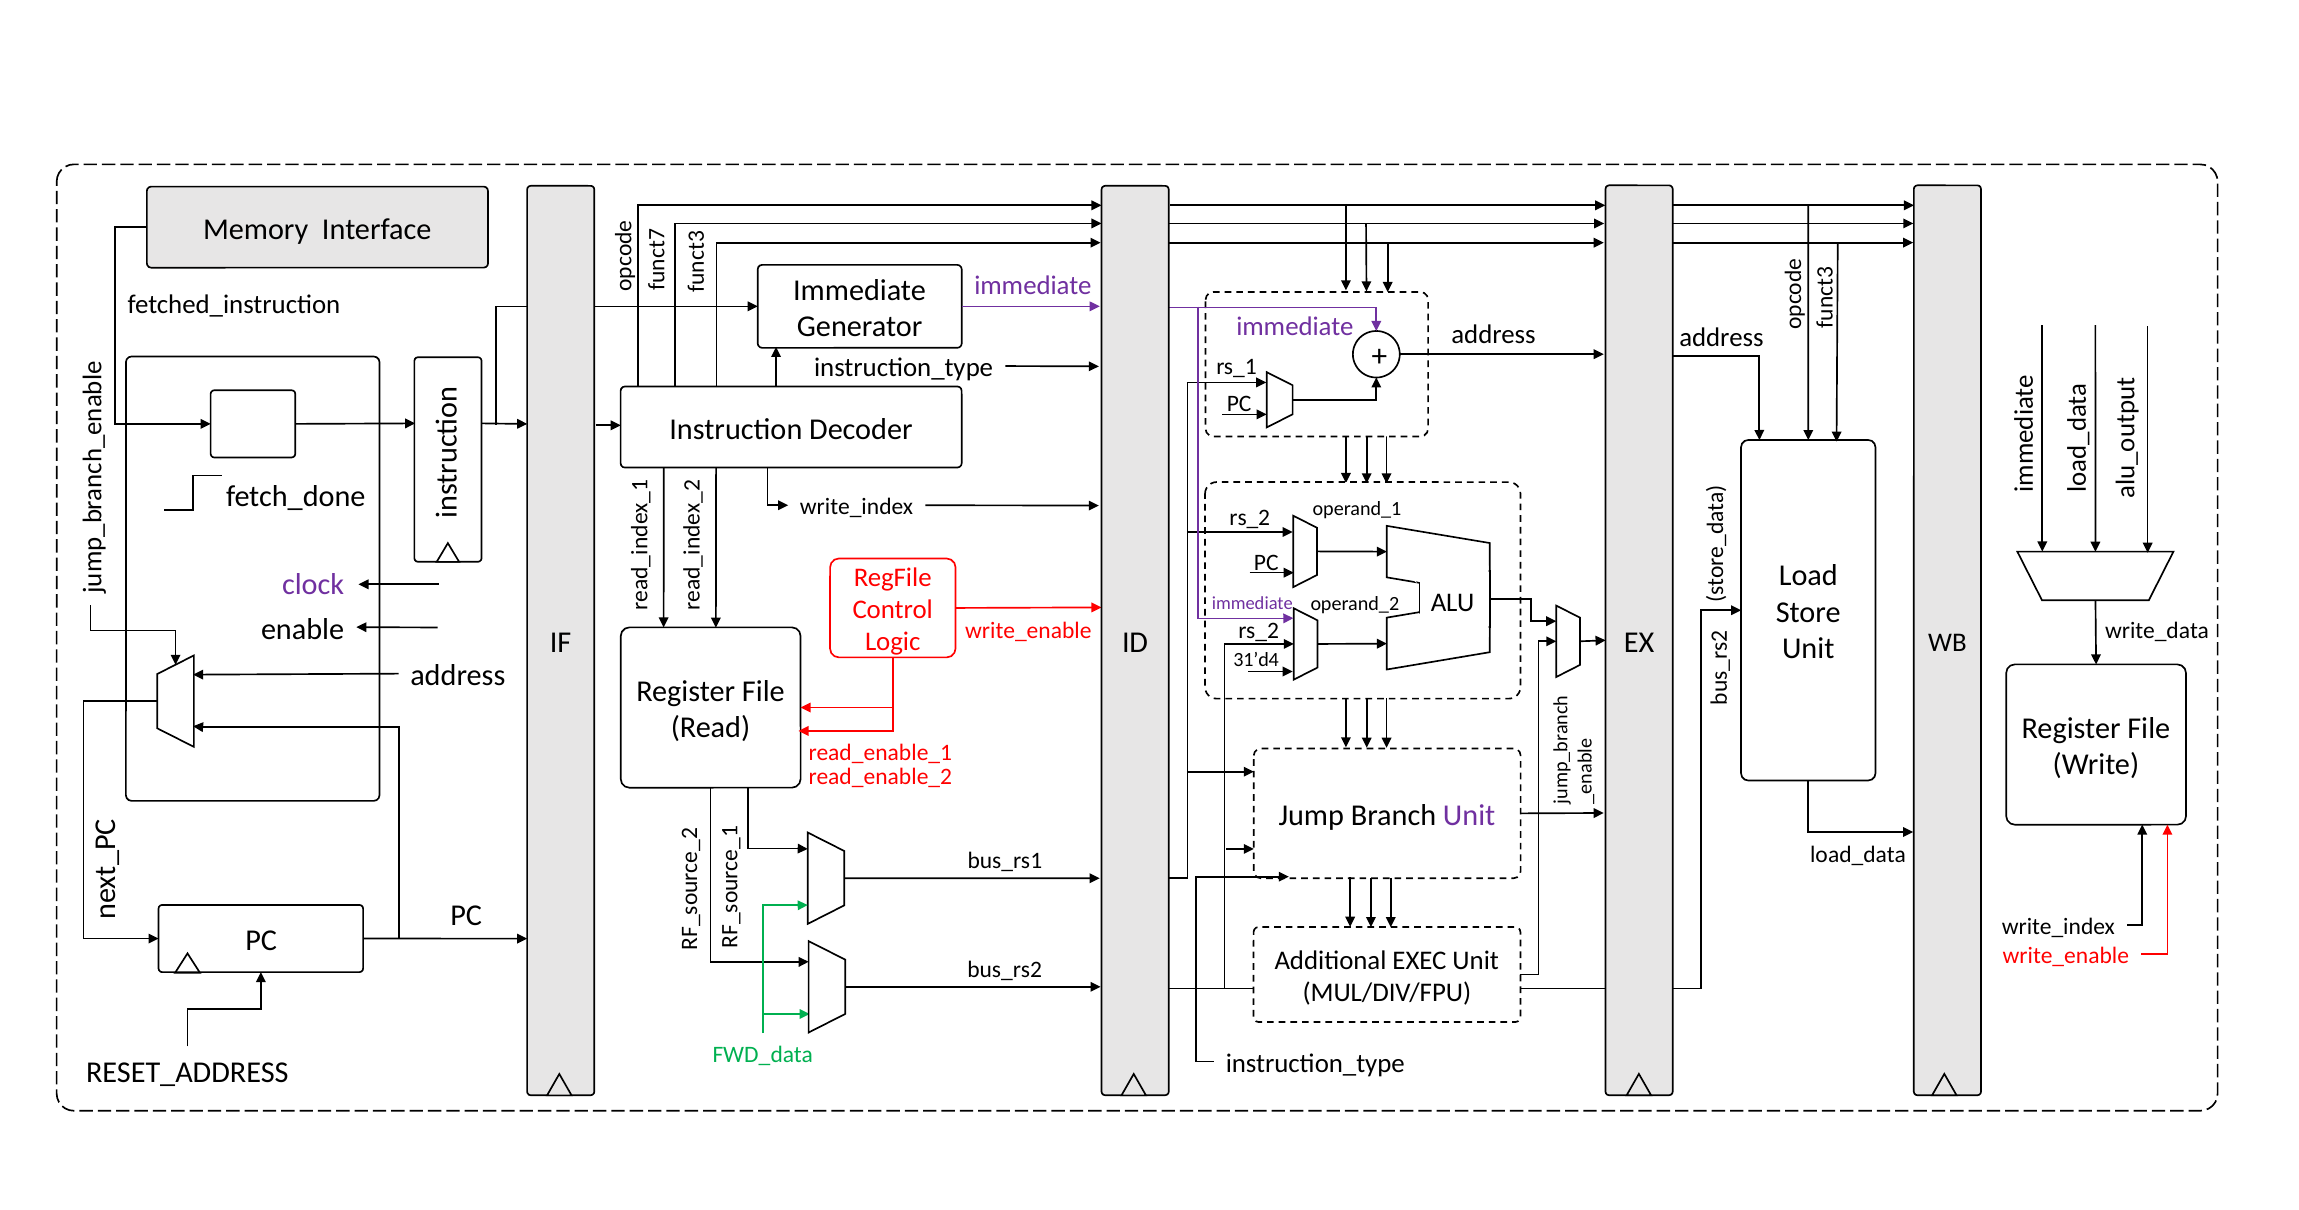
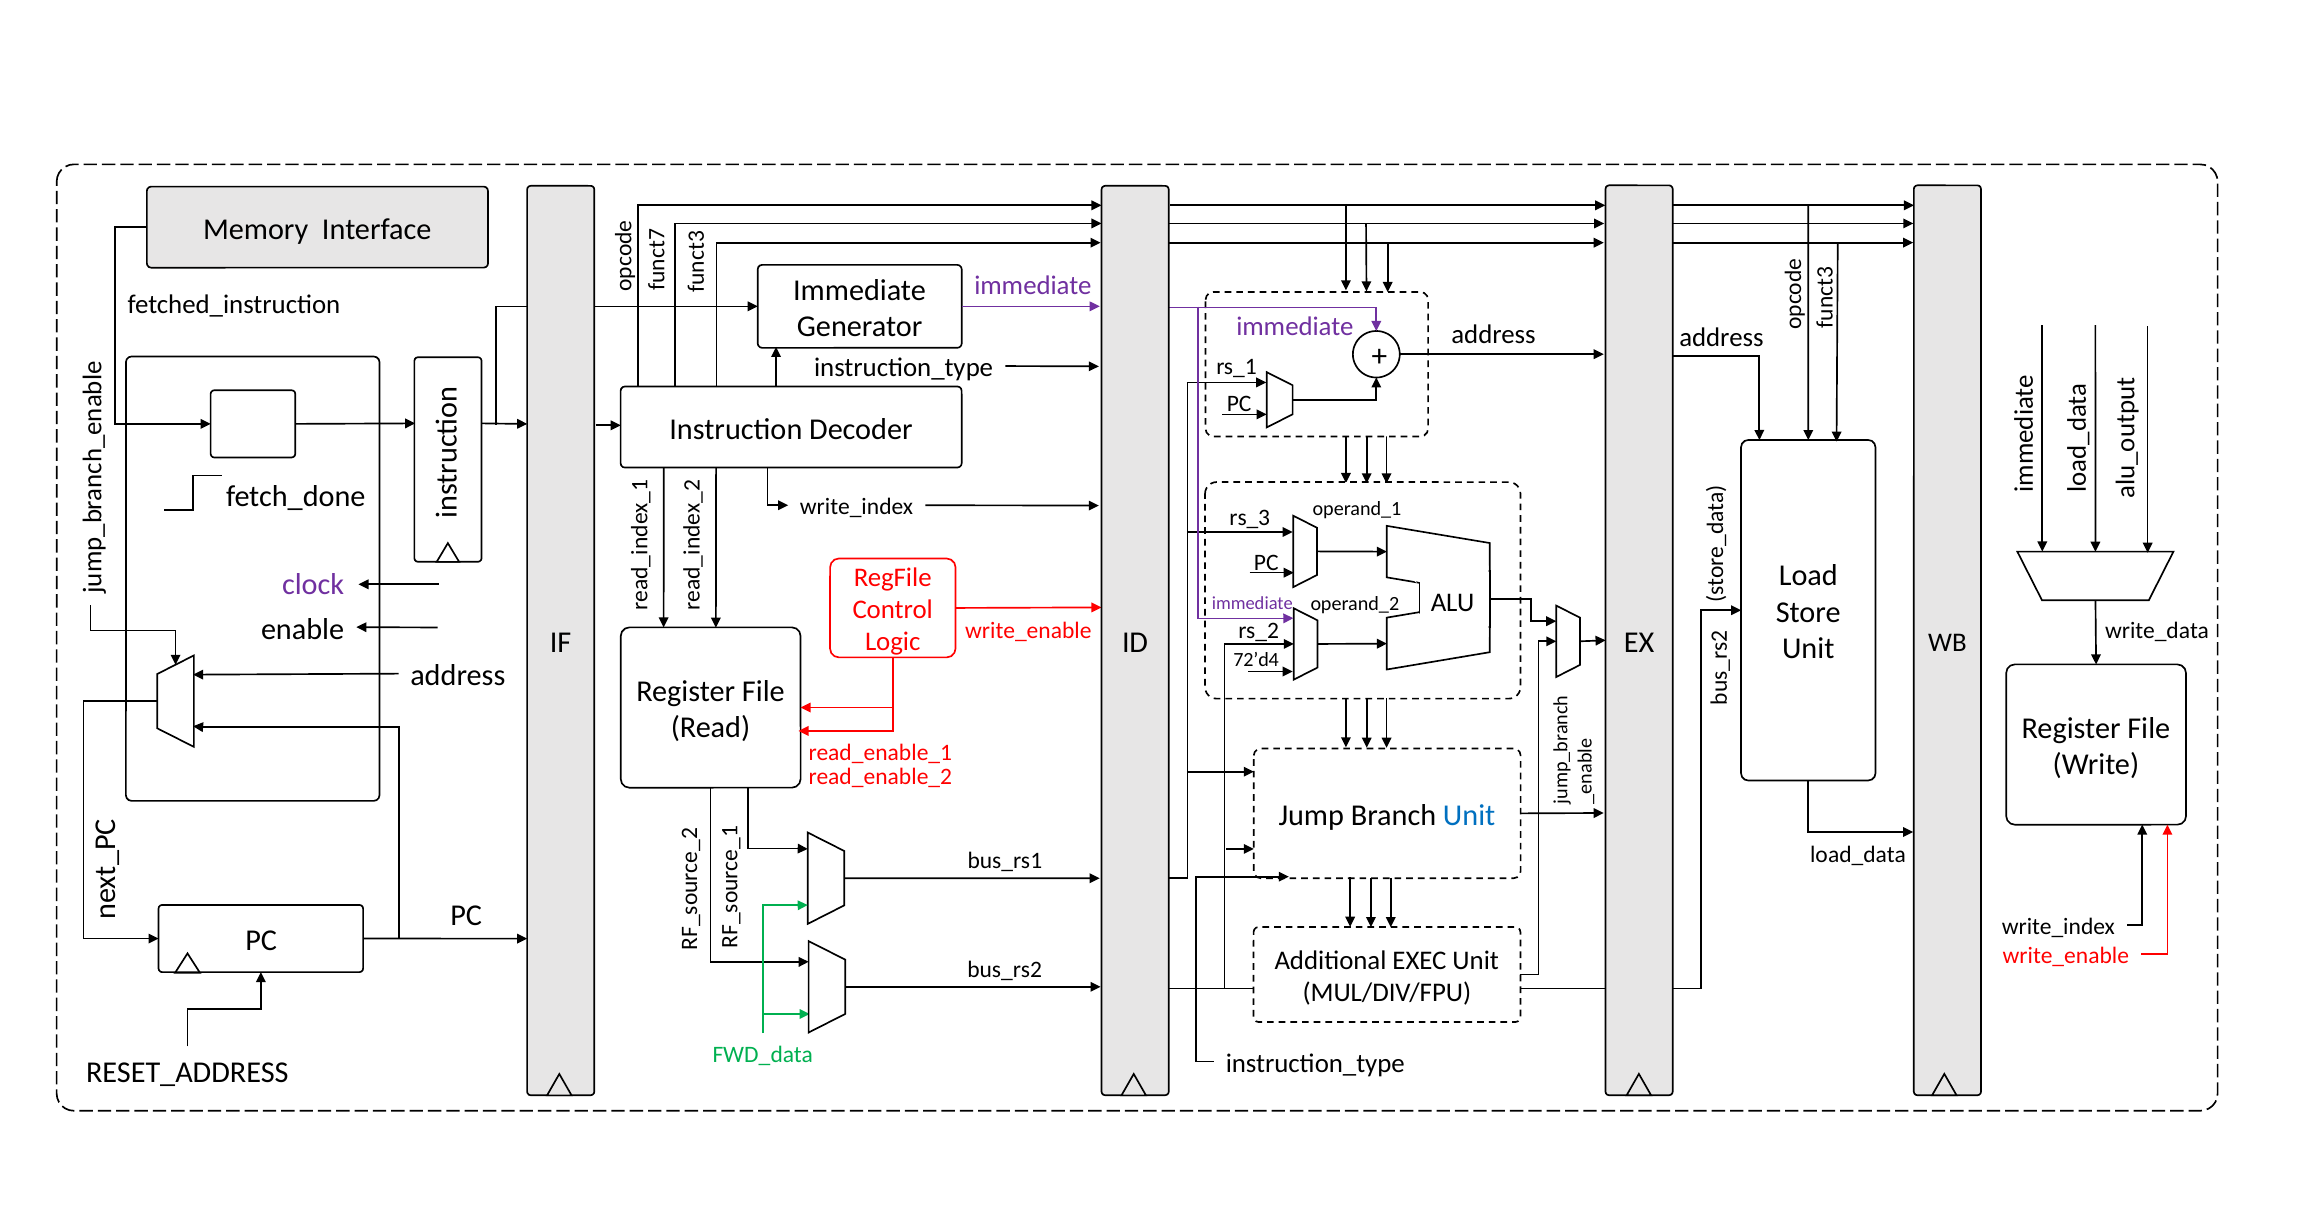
rs_2: rs_2 -> rs_3 (1250, 517)
31’d4: 31’d4 -> 72’d4 (1256, 660)
Unit colour: purple -> blue (1469, 815)
